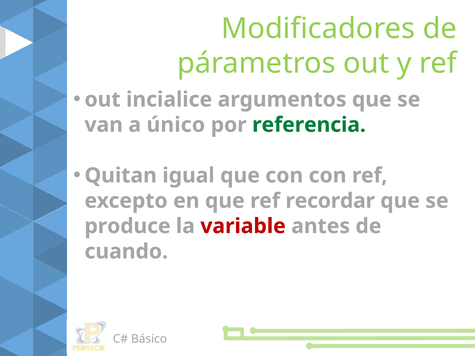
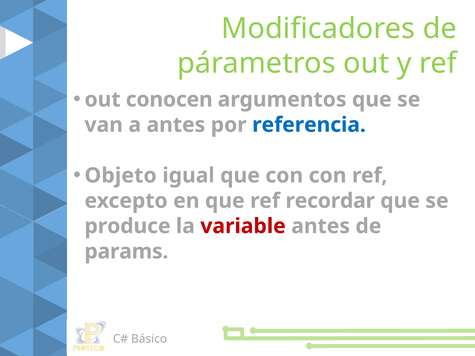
incialice: incialice -> conocen (169, 100)
a único: único -> antes (176, 125)
referencia colour: green -> blue (309, 125)
Quitan: Quitan -> Objeto (121, 176)
cuando: cuando -> params (126, 252)
